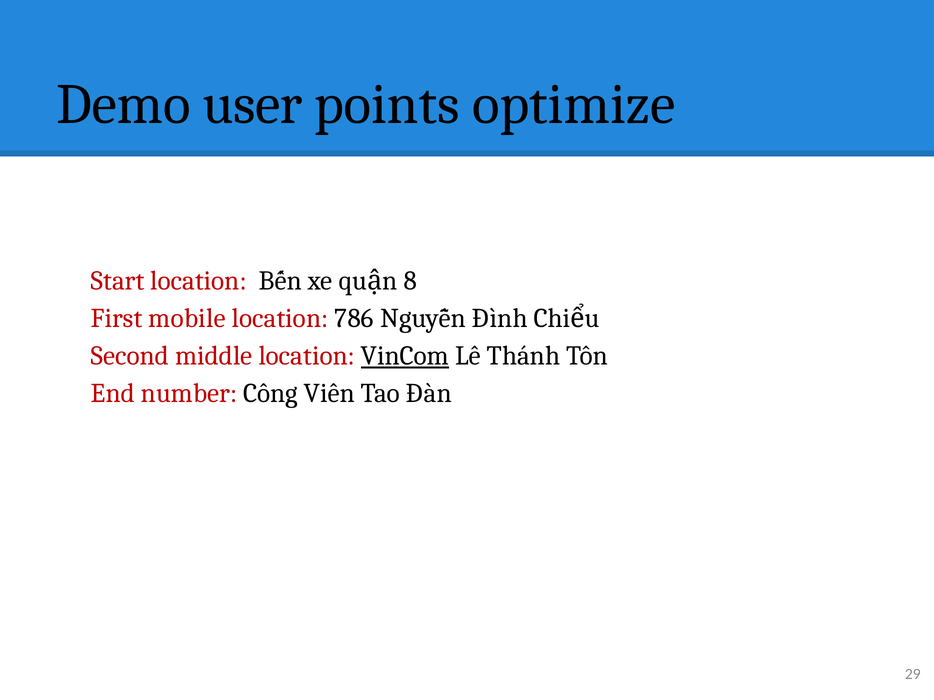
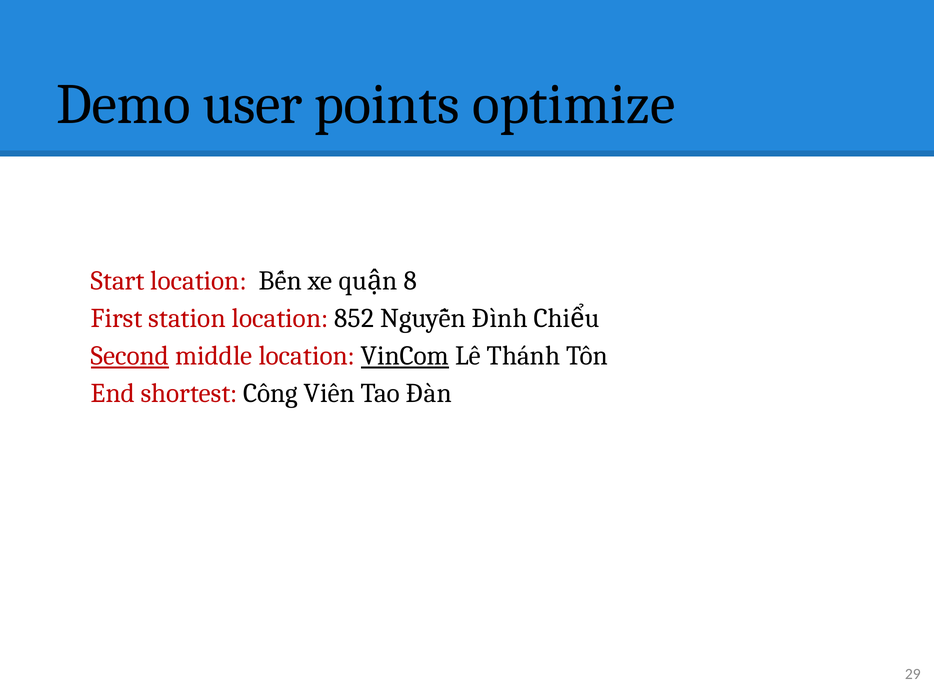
mobile: mobile -> station (187, 319)
786: 786 -> 852 (354, 319)
Second underline: none -> present (130, 356)
number: number -> shortest (189, 394)
